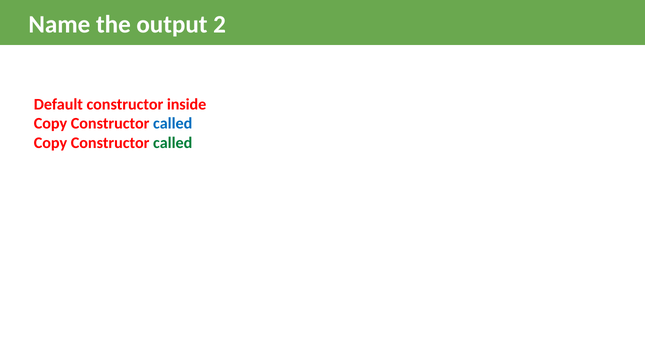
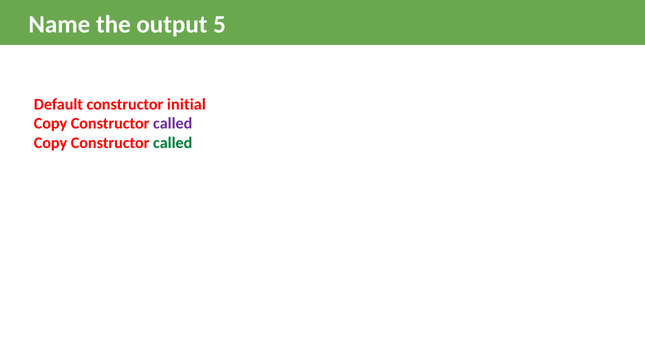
2: 2 -> 5 (219, 24)
inside: inside -> initial (186, 104)
called colour: blue -> purple (173, 124)
